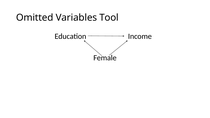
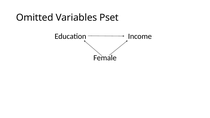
Tool: Tool -> Pset (109, 18)
